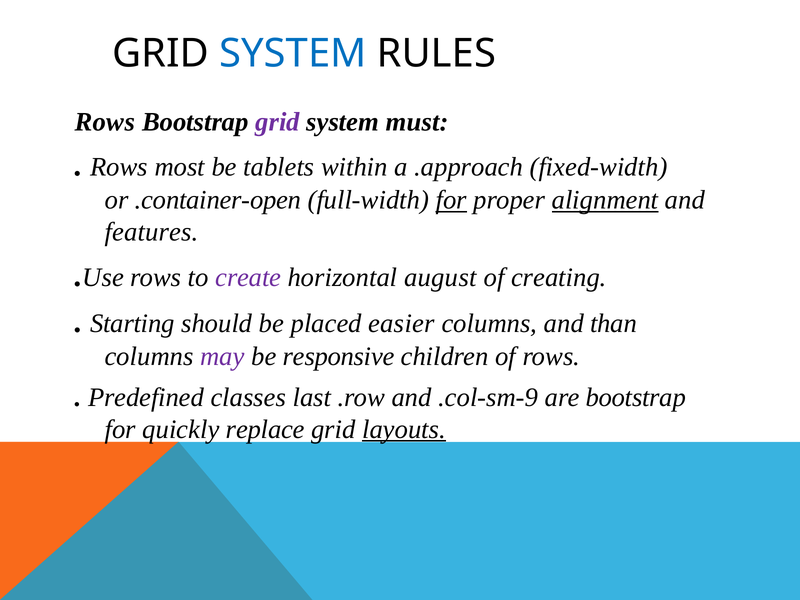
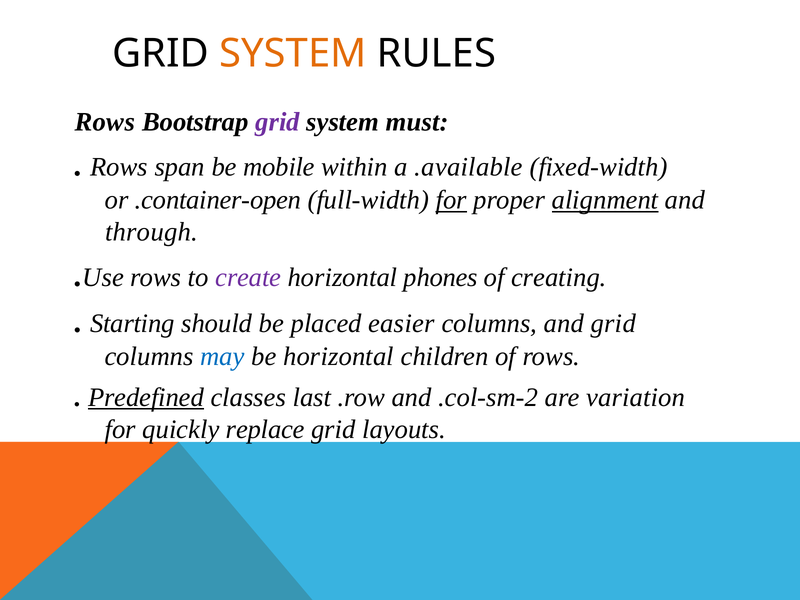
SYSTEM colour: blue -> orange (293, 53)
most: most -> span (180, 167)
tablets: tablets -> mobile (279, 167)
.approach: .approach -> .available (469, 167)
features: features -> through (152, 232)
august: august -> phones (441, 277)
and than: than -> grid (613, 324)
may colour: purple -> blue (222, 357)
be responsive: responsive -> horizontal (338, 357)
Predefined underline: none -> present (146, 397)
.col-sm-9: .col-sm-9 -> .col-sm-2 (488, 397)
are bootstrap: bootstrap -> variation (636, 397)
layouts underline: present -> none (404, 429)
